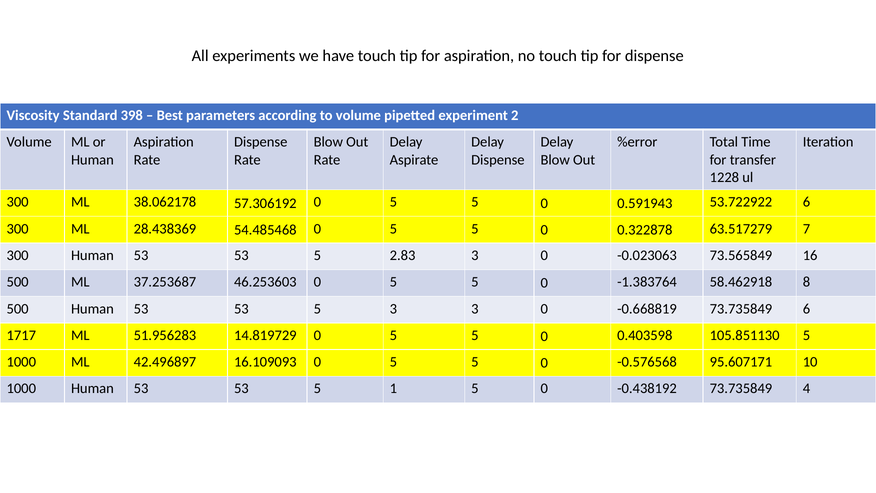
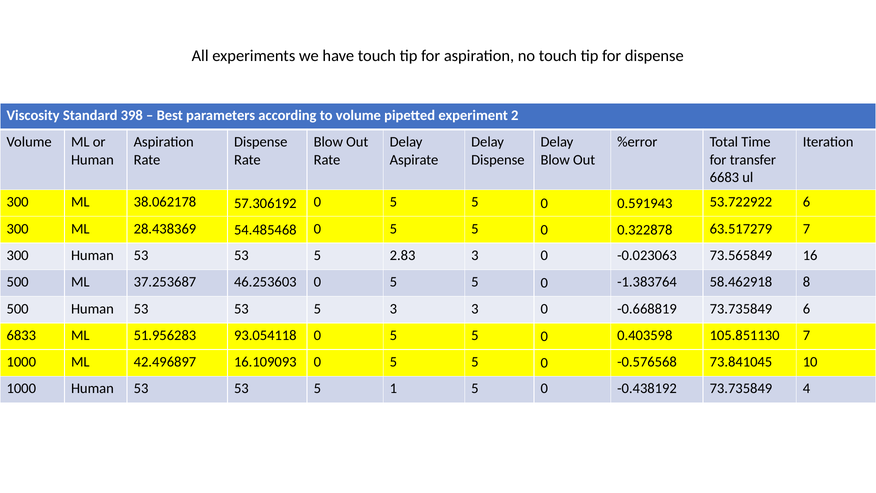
1228: 1228 -> 6683 (724, 178)
1717: 1717 -> 6833 (21, 335)
14.819729: 14.819729 -> 93.054118 (265, 335)
105.851130 5: 5 -> 7 (806, 335)
95.607171: 95.607171 -> 73.841045 (741, 362)
